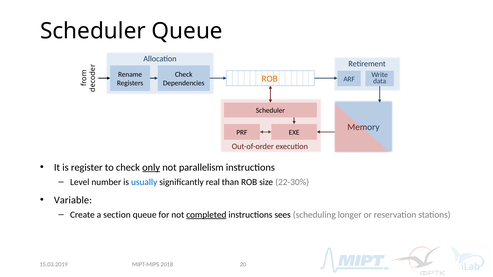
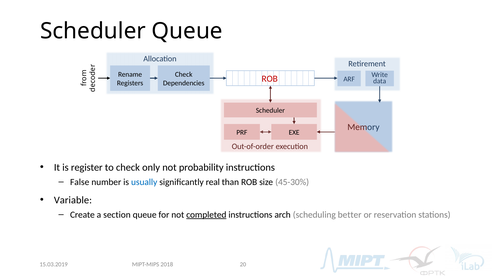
ROB colour: orange -> red (270, 79)
only underline: present -> none (151, 168)
parallelism: parallelism -> probability (201, 168)
Level: Level -> False (80, 182)
22-30%: 22-30% -> 45-30% (292, 182)
sees: sees -> arch (283, 215)
longer: longer -> better (350, 215)
